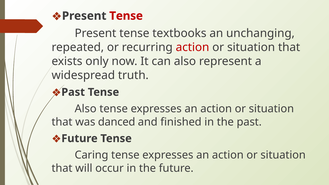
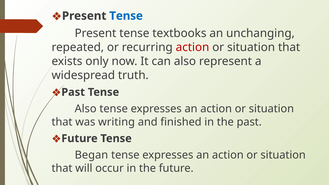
Tense colour: red -> blue (126, 16)
danced: danced -> writing (117, 122)
Caring: Caring -> Began (91, 155)
